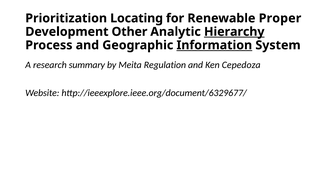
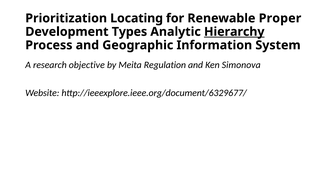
Other: Other -> Types (129, 32)
Information underline: present -> none (214, 45)
summary: summary -> objective (87, 65)
Cepedoza: Cepedoza -> Simonova (241, 65)
